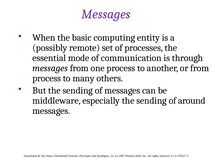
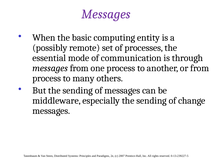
around: around -> change (192, 101)
